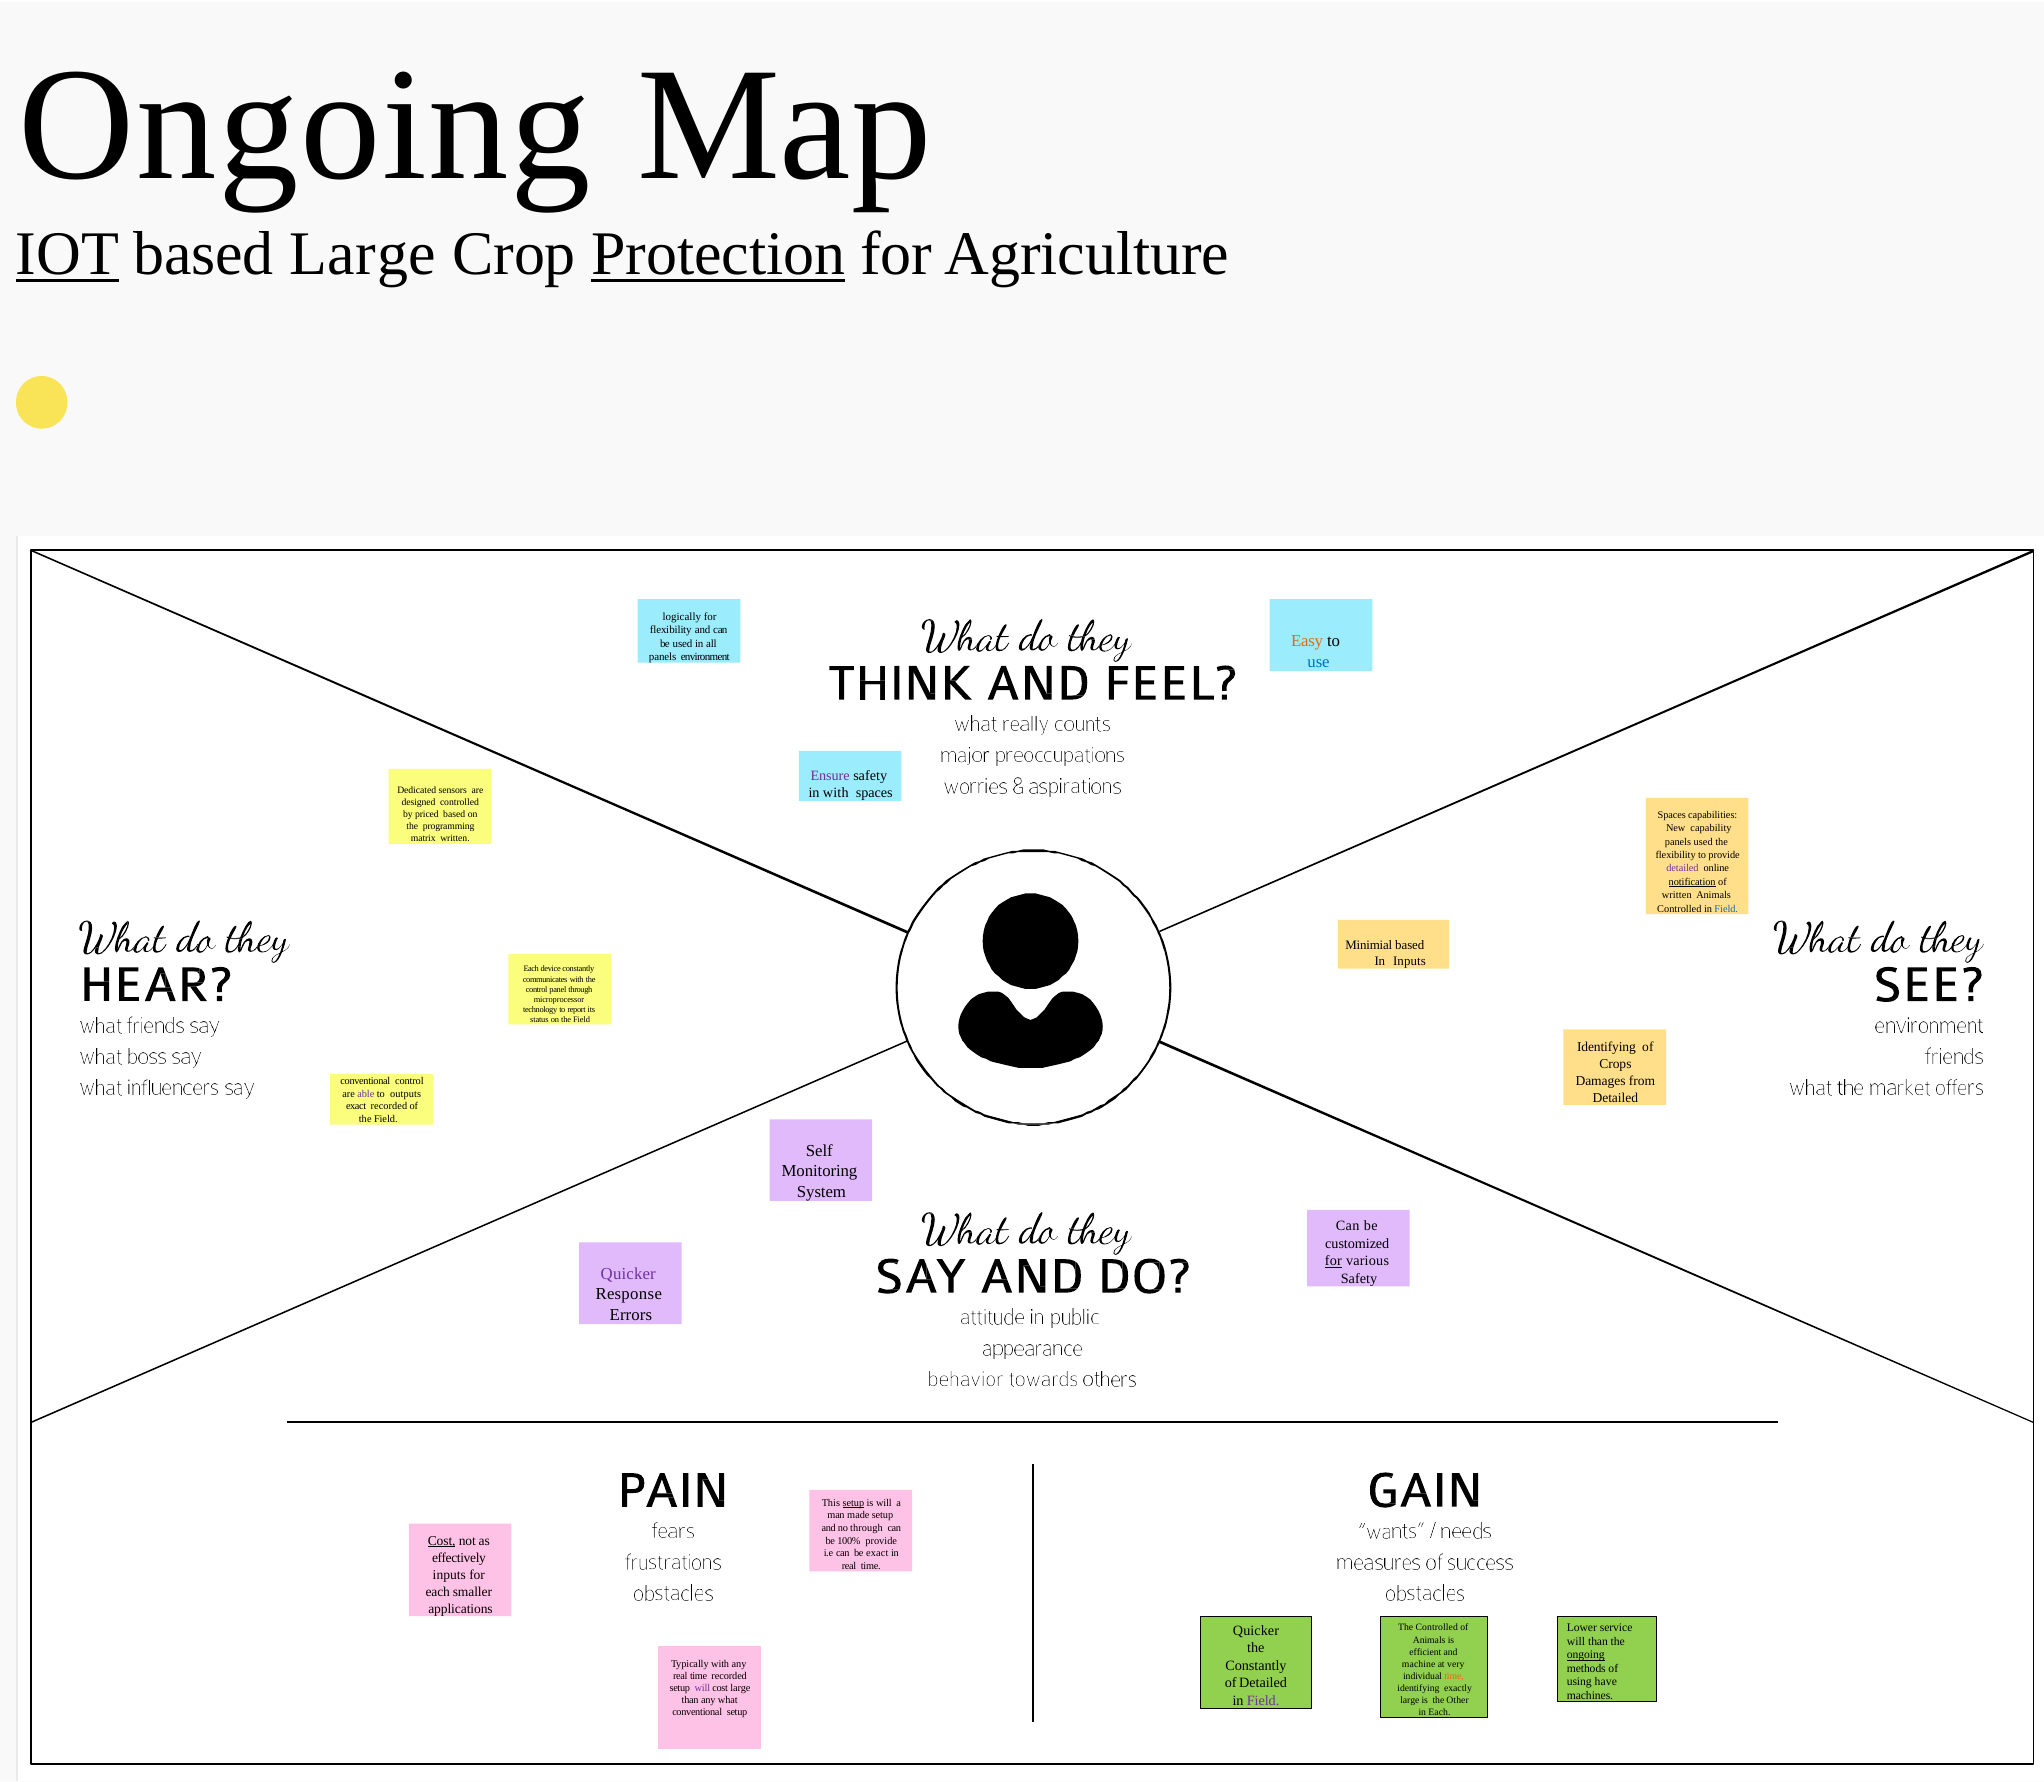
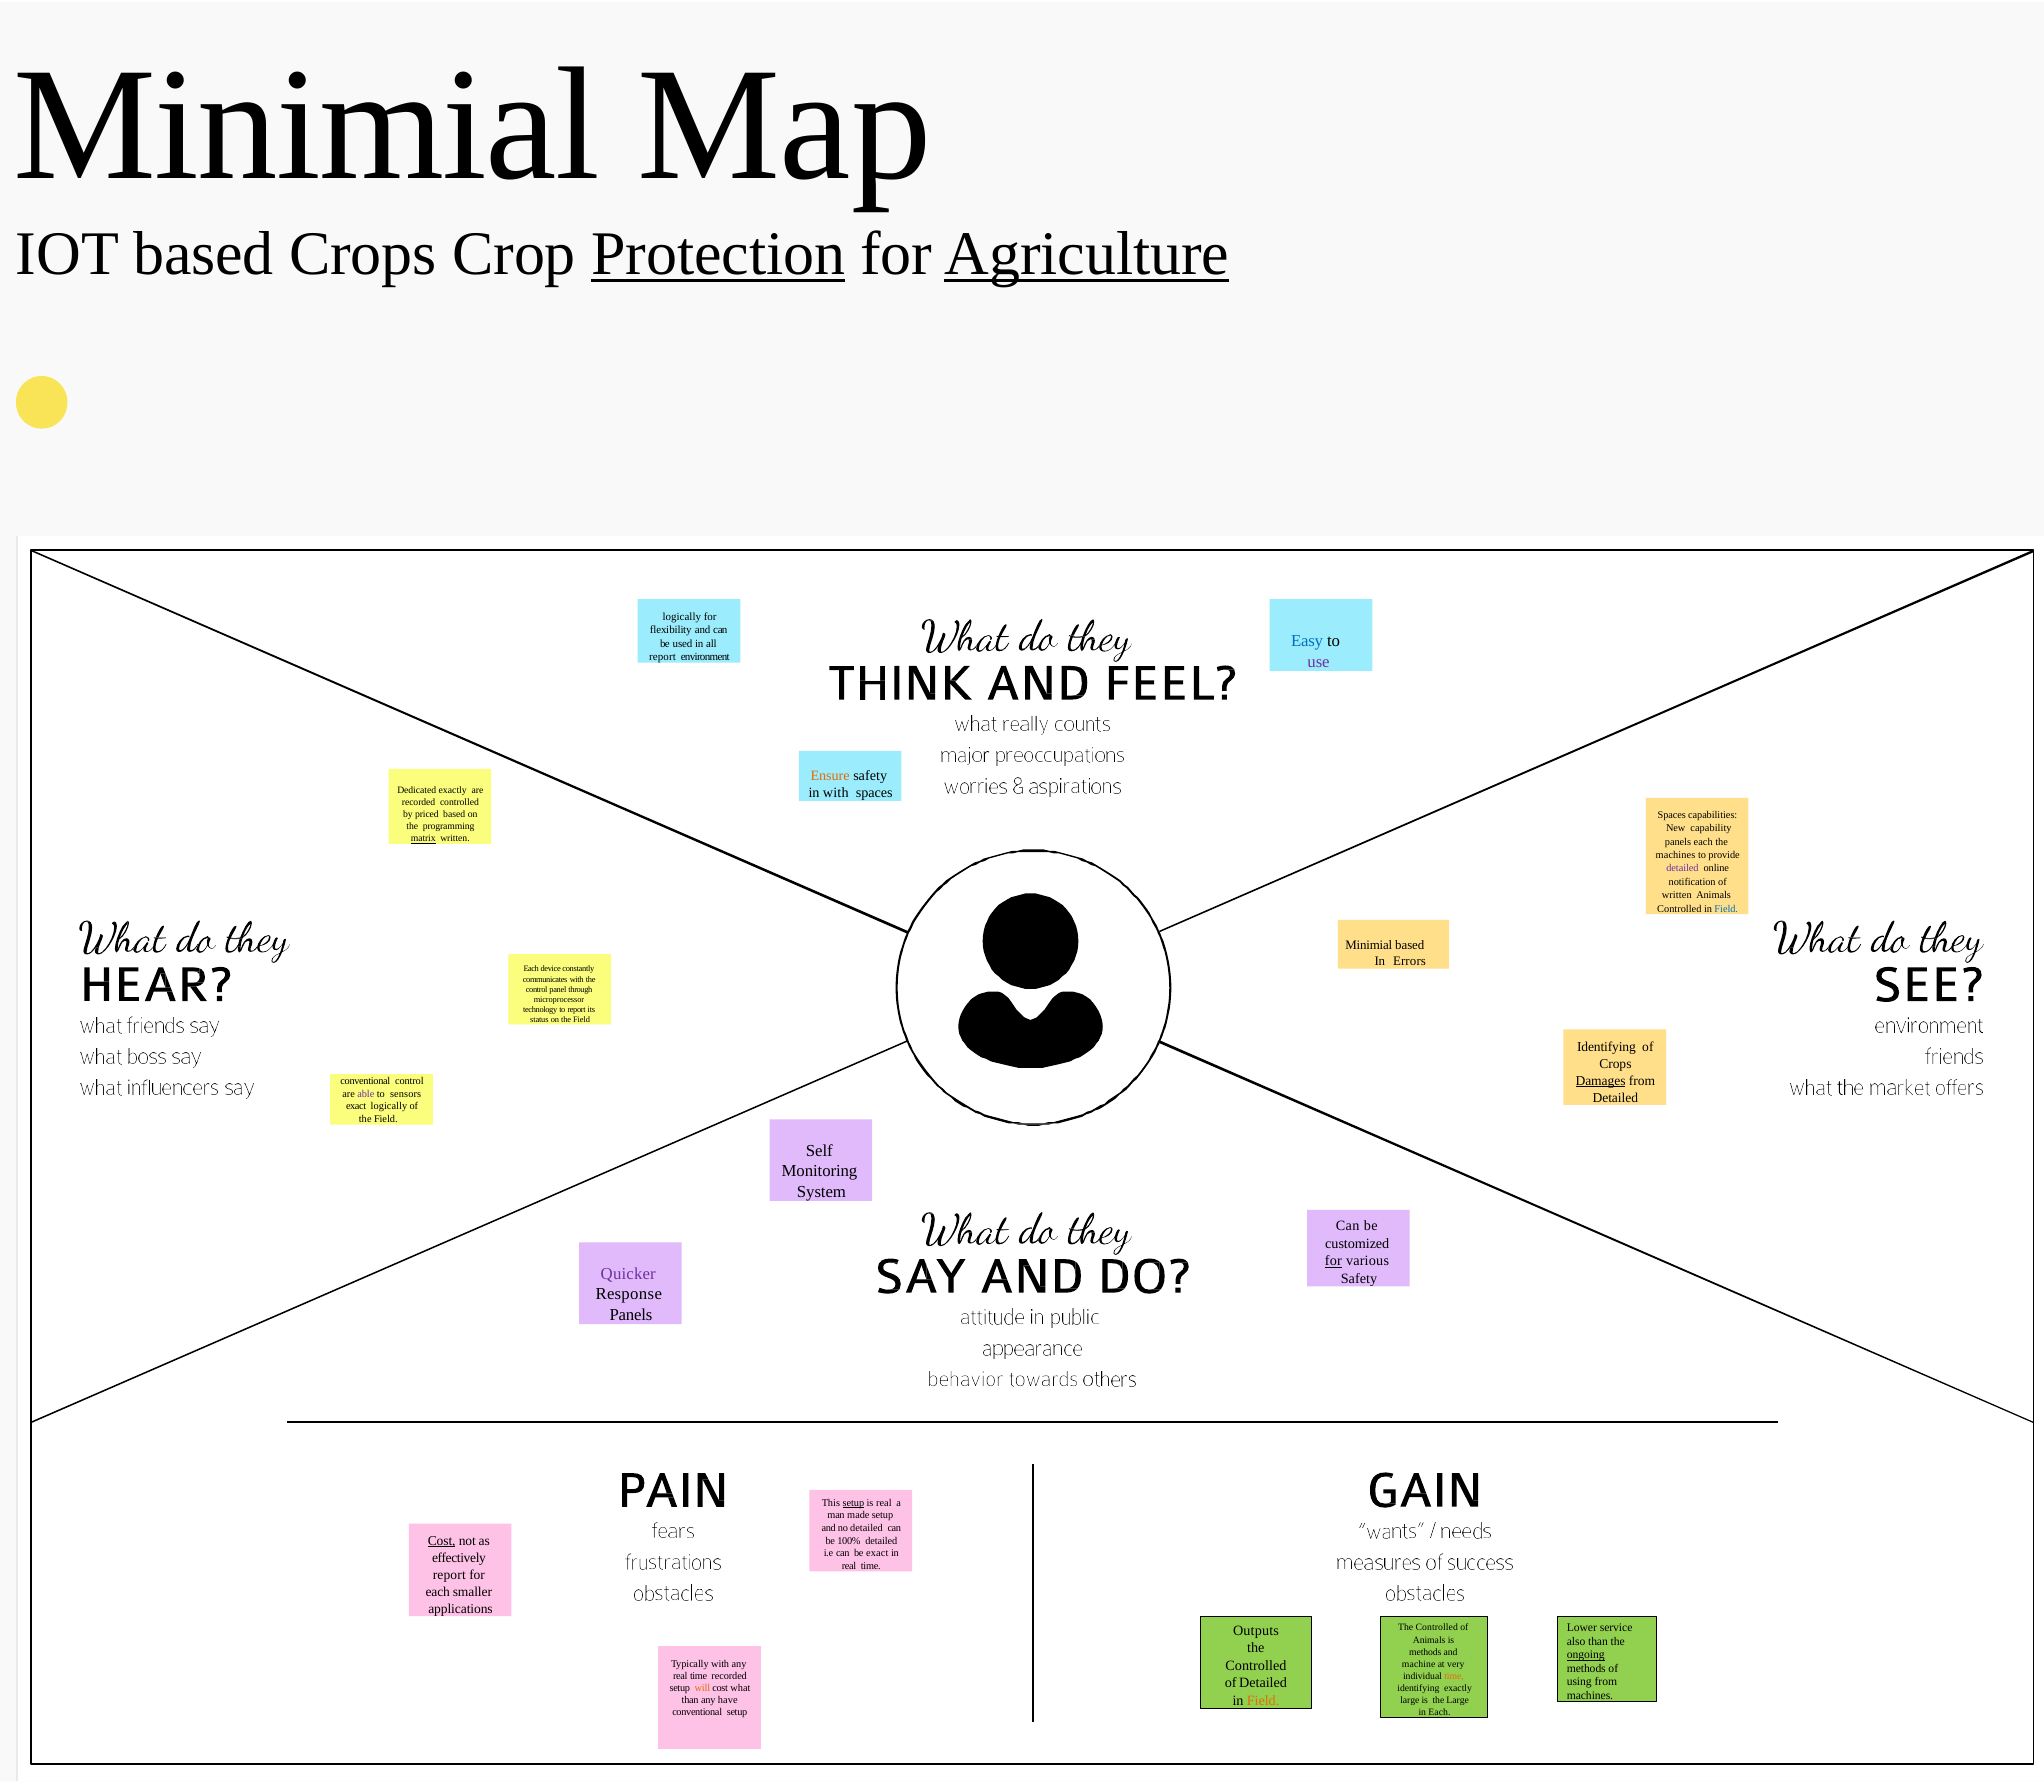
Ongoing: Ongoing -> Minimial (306, 126)
IOT underline: present -> none (67, 254)
based Large: Large -> Crops (363, 254)
Agriculture underline: none -> present (1087, 254)
Easy colour: orange -> blue (1307, 641)
panels: panels -> report (663, 656)
use colour: blue -> purple (1319, 662)
Ensure colour: purple -> orange (830, 775)
Dedicated sensors: sensors -> exactly (453, 790)
designed: designed -> recorded (419, 802)
matrix underline: none -> present (423, 838)
panels used: used -> each (1703, 841)
flexibility: flexibility -> machines (1676, 855)
notification underline: present -> none (1692, 882)
In Inputs: Inputs -> Errors (1410, 961)
Damages underline: none -> present (1601, 1080)
outputs: outputs -> sensors (406, 1093)
exact recorded: recorded -> logically (389, 1106)
Errors: Errors -> Panels (631, 1315)
is will: will -> real (884, 1502)
no through: through -> detailed (867, 1528)
100% provide: provide -> detailed (881, 1540)
inputs: inputs -> report (449, 1574)
Quicker: Quicker -> Outputs (1256, 1630)
will: will -> also (1576, 1641)
efficient: efficient -> methods (1425, 1651)
Constantly: Constantly -> Controlled (1256, 1665)
using have: have -> from (1606, 1681)
will colour: purple -> orange (702, 1687)
cost large: large -> what (740, 1687)
Field colour: purple -> orange (1263, 1700)
what: what -> have (728, 1699)
the Other: Other -> Large (1458, 1699)
